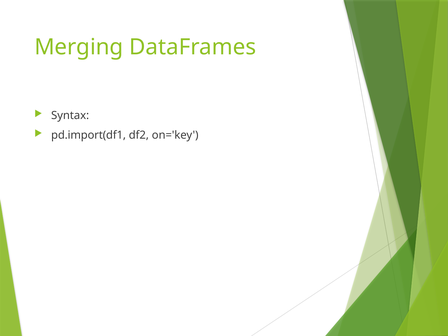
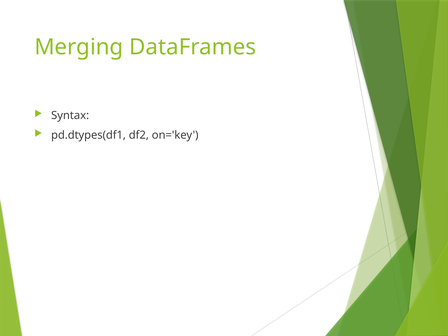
pd.import(df1: pd.import(df1 -> pd.dtypes(df1 (89, 135)
